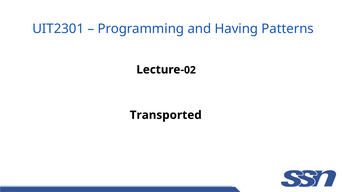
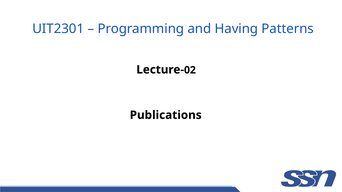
Transported: Transported -> Publications (166, 115)
